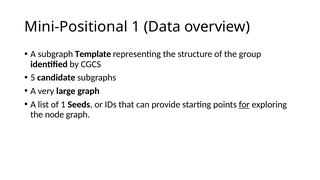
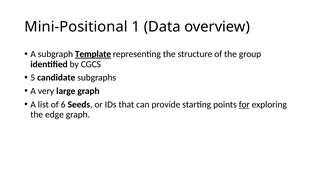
Template underline: none -> present (93, 54)
of 1: 1 -> 6 (63, 104)
node: node -> edge (54, 115)
